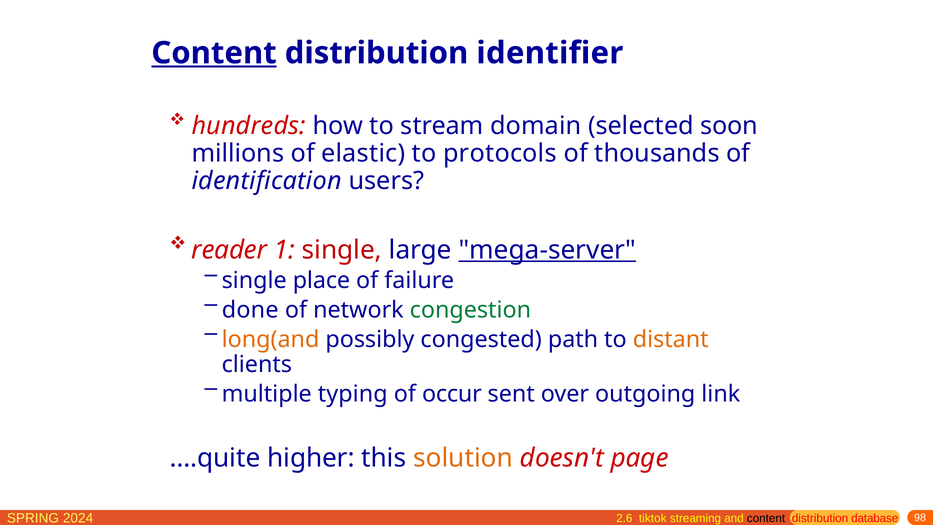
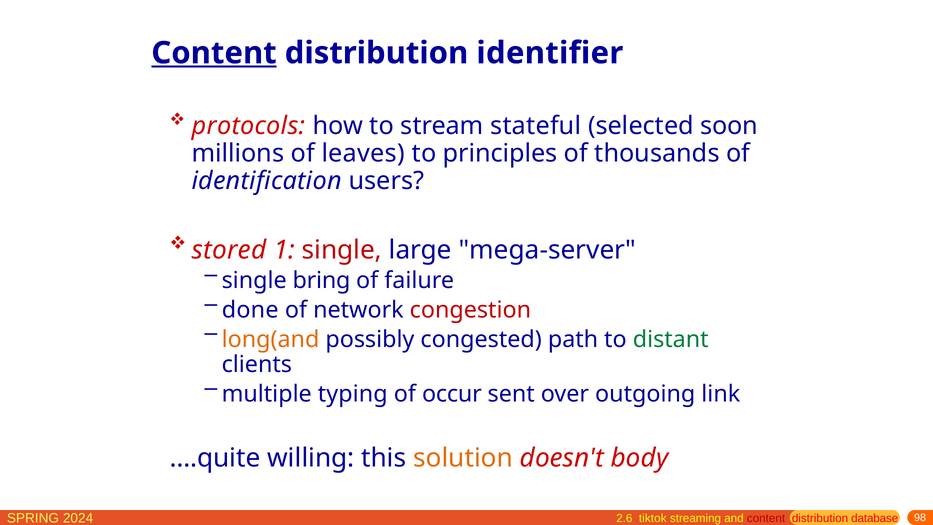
hundreds: hundreds -> protocols (249, 126)
domain: domain -> stateful (536, 126)
elastic: elastic -> leaves (363, 153)
protocols: protocols -> principles (500, 153)
reader: reader -> stored (229, 250)
mega-server underline: present -> none (547, 250)
place: place -> bring (322, 281)
congestion colour: green -> red (470, 310)
distant colour: orange -> green (671, 339)
higher: higher -> willing (311, 458)
page: page -> body (639, 458)
content colour: black -> red (766, 518)
